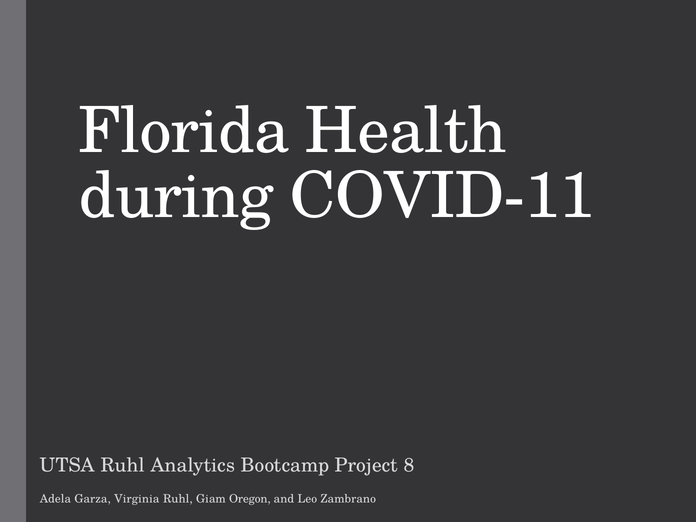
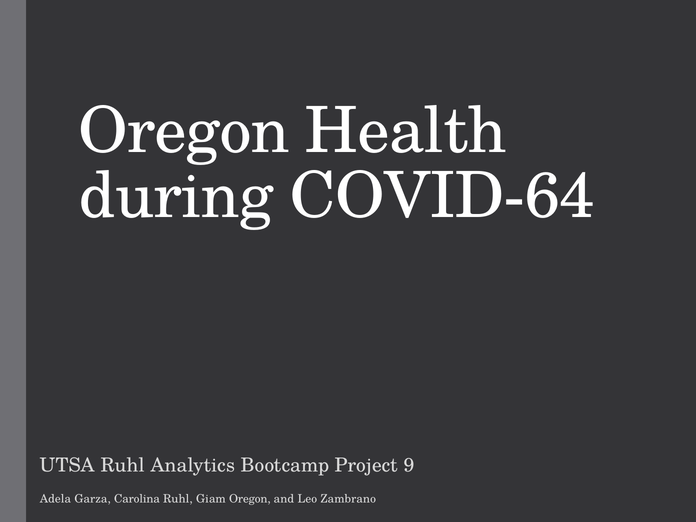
Florida: Florida -> Oregon (184, 131)
COVID-11: COVID-11 -> COVID-64 (442, 196)
8: 8 -> 9 (409, 465)
Virginia: Virginia -> Carolina (137, 499)
